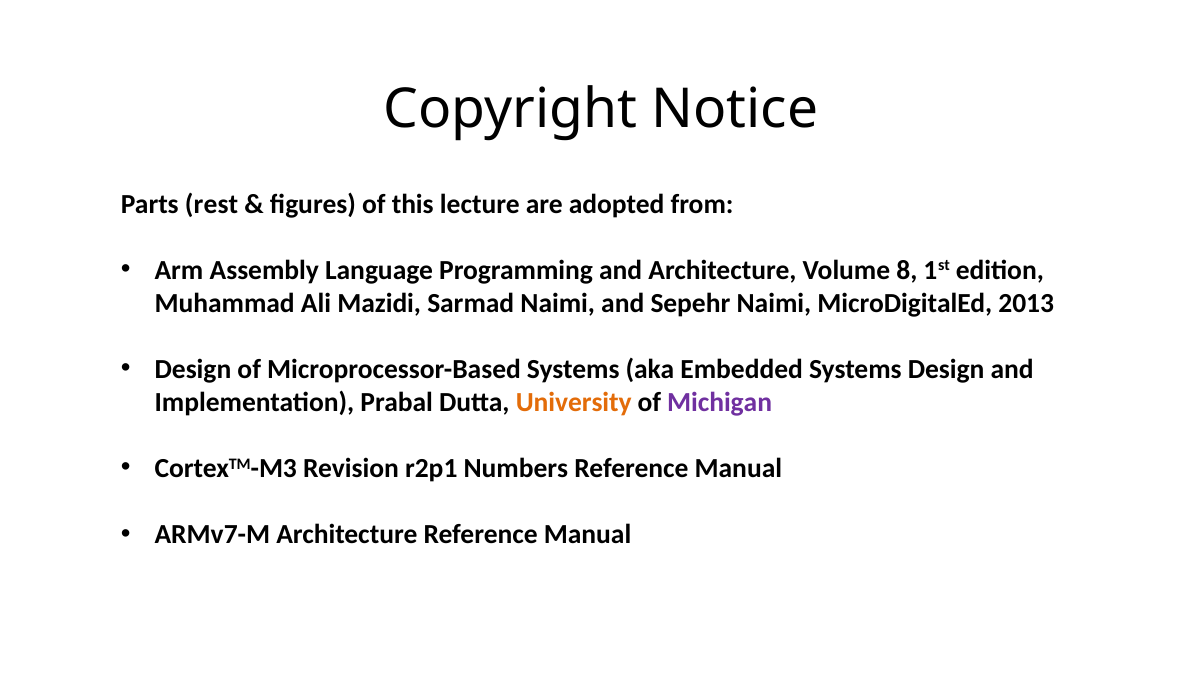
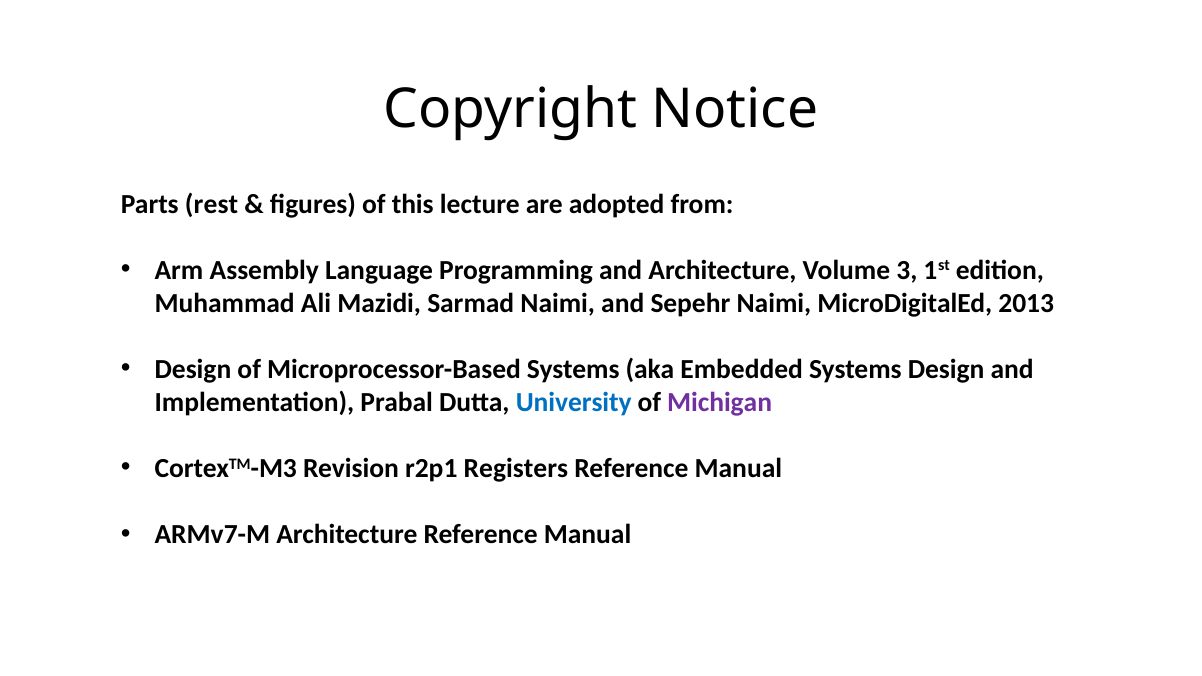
8: 8 -> 3 (907, 270)
University colour: orange -> blue (574, 402)
Numbers: Numbers -> Registers (516, 468)
